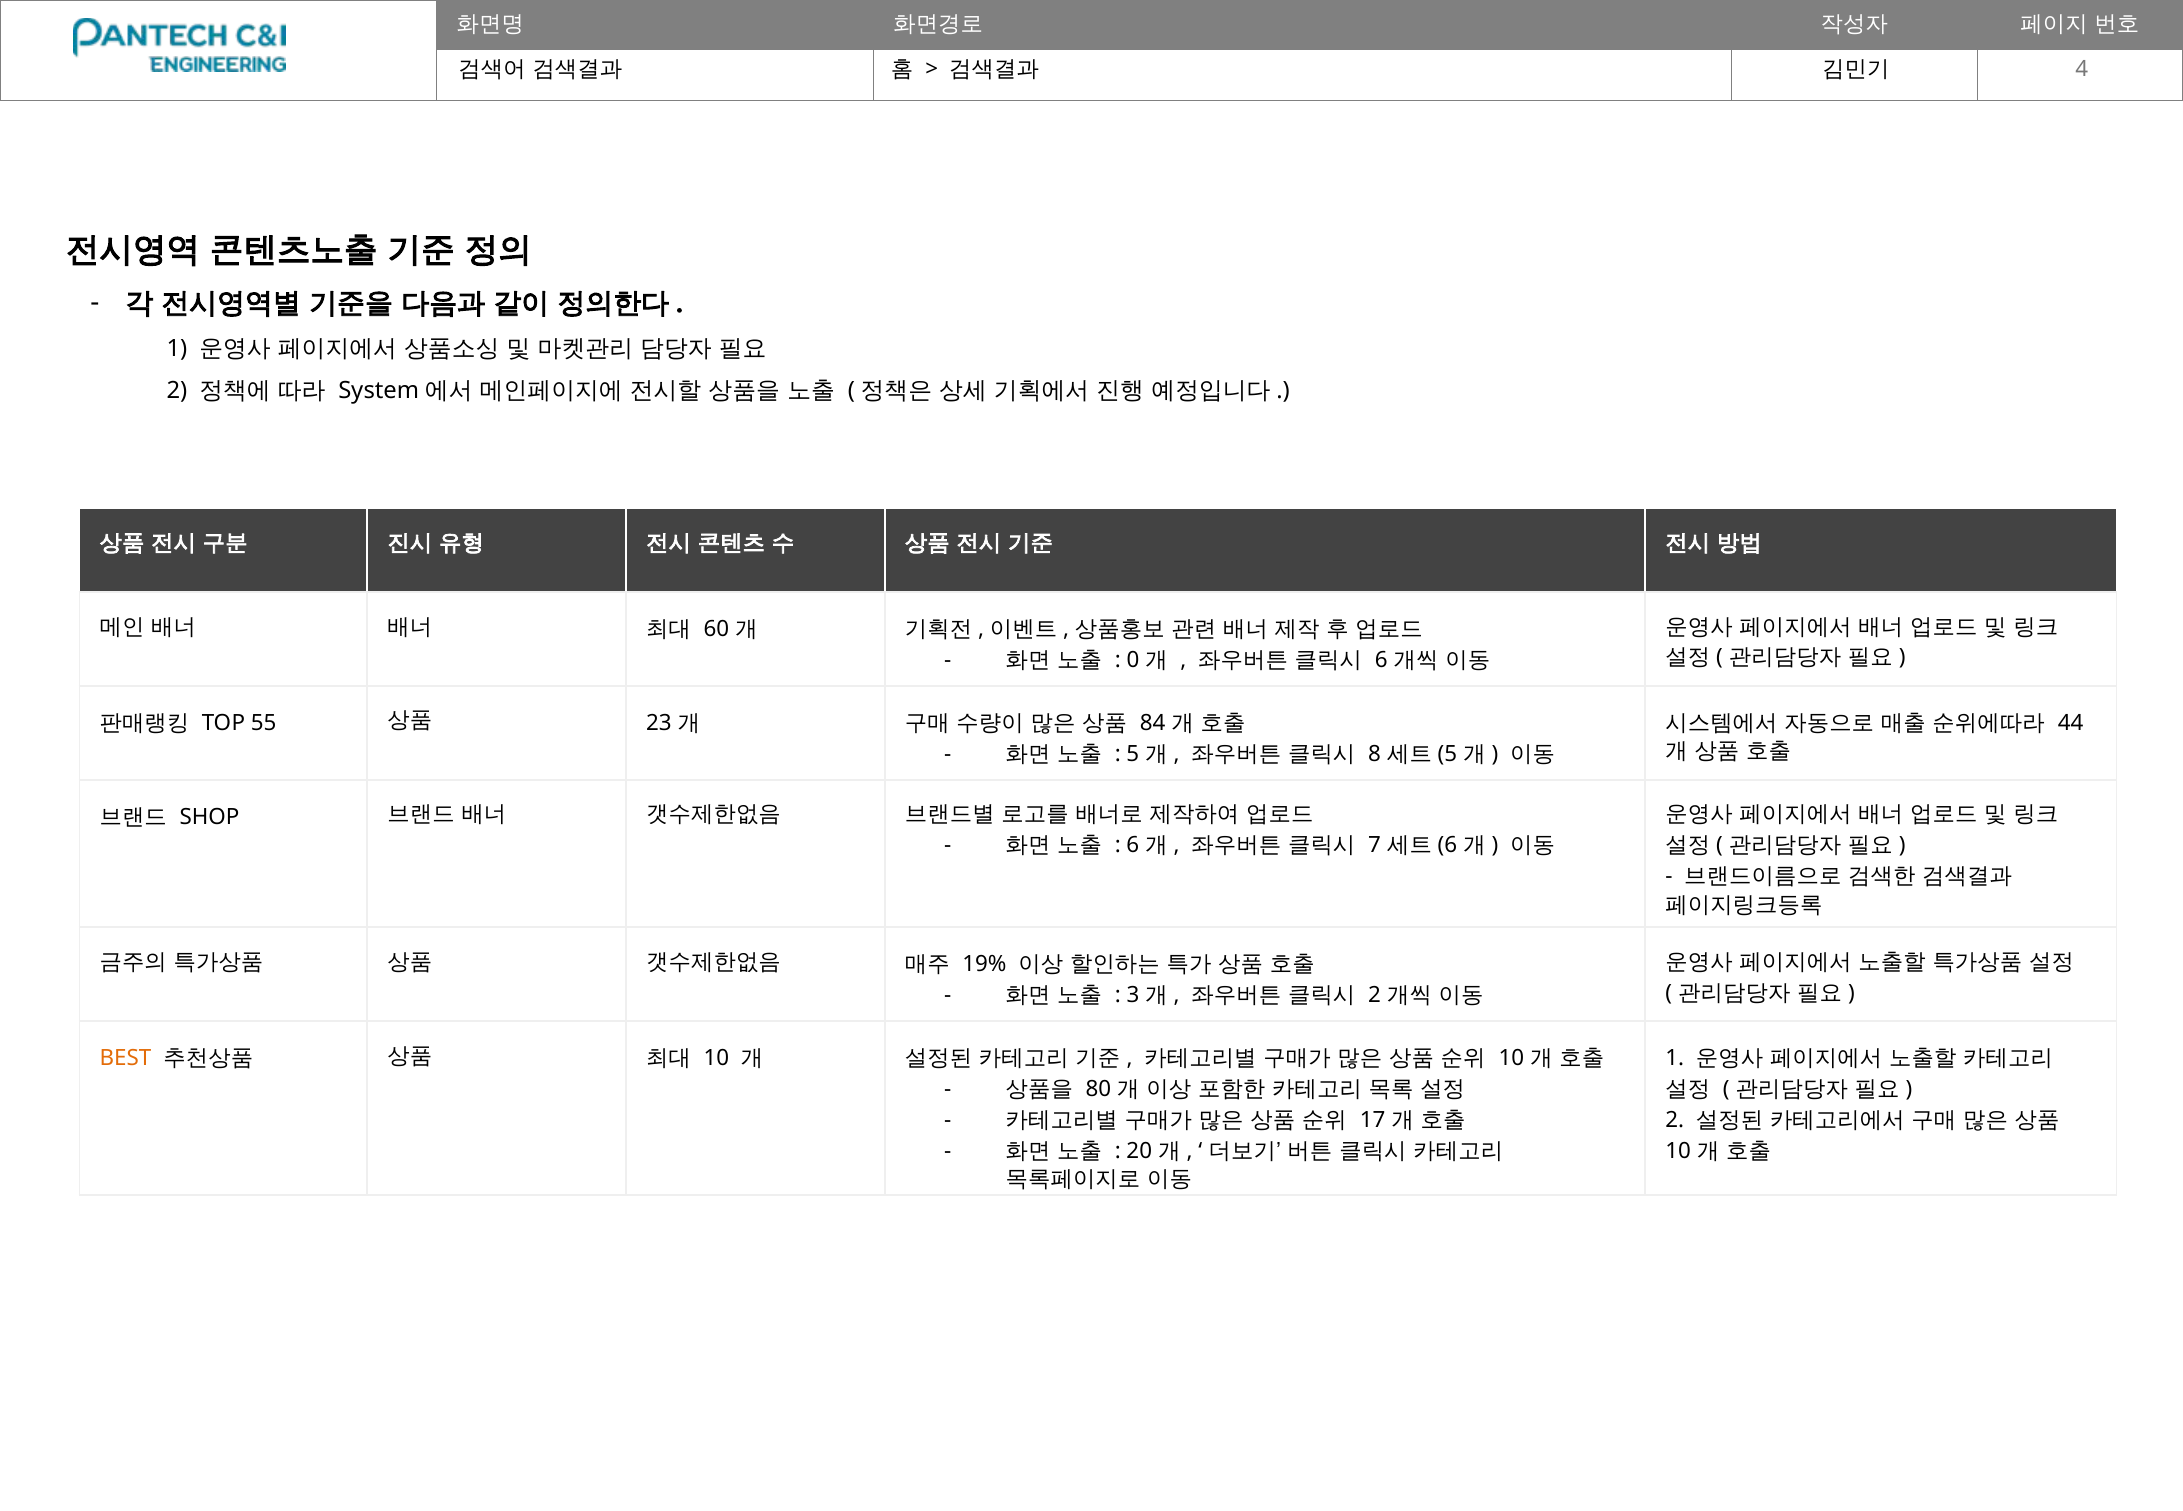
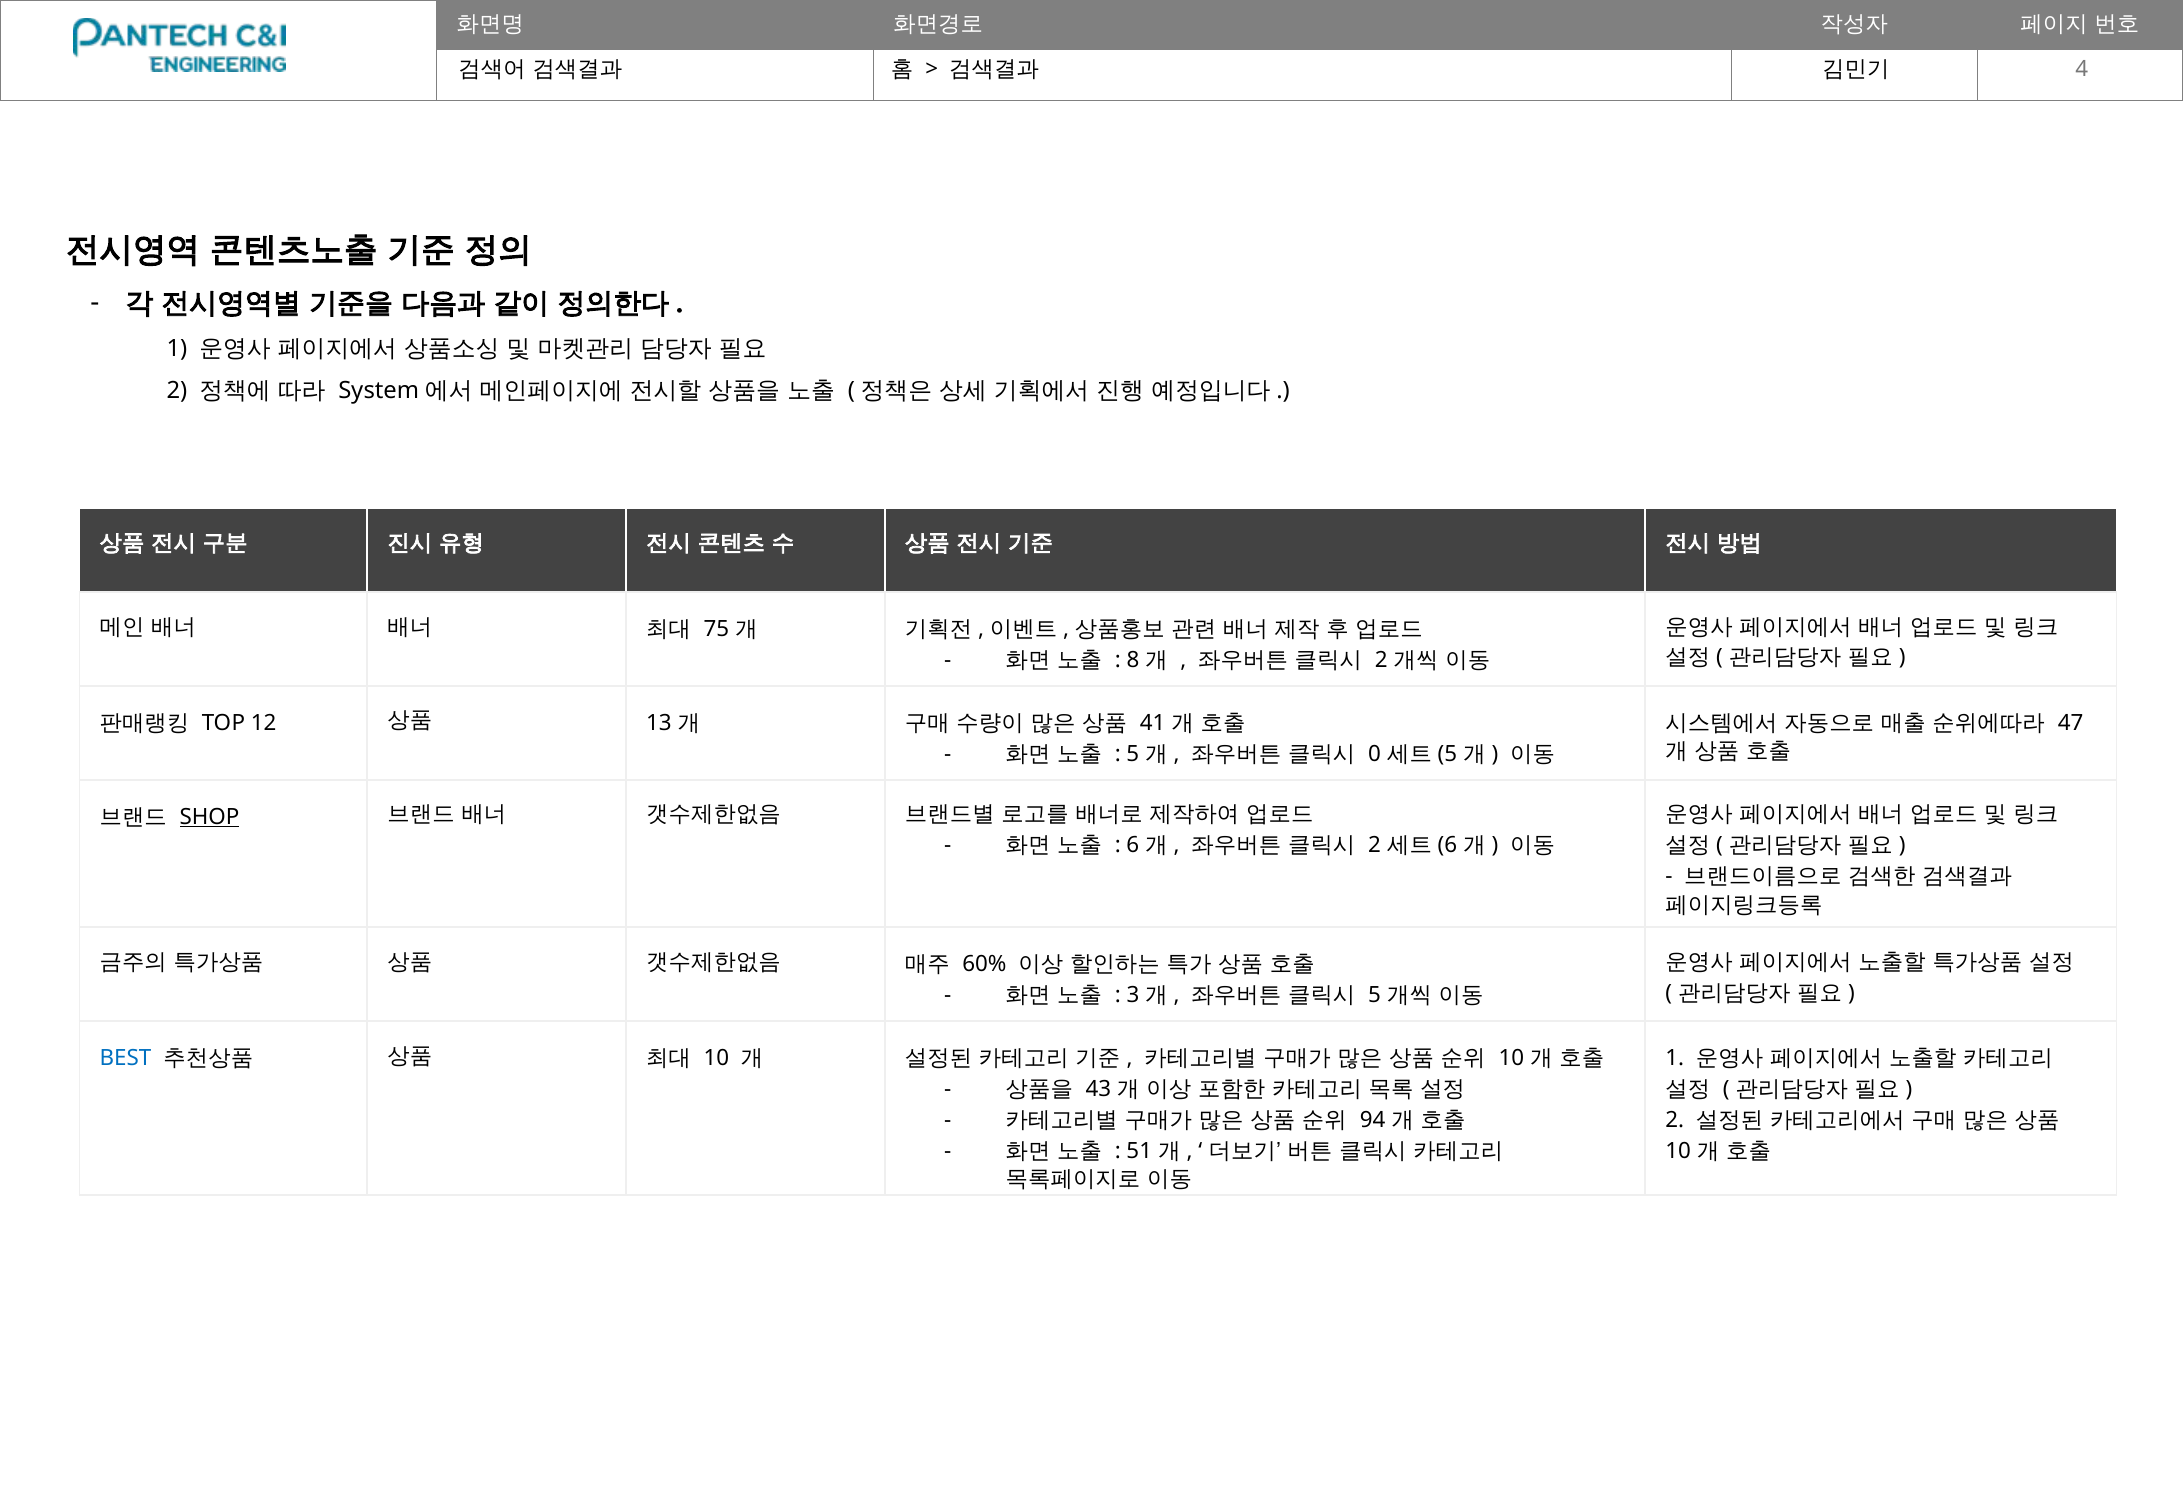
60: 60 -> 75 (716, 629)
0: 0 -> 8 (1133, 660)
6: 6 -> 2 (1381, 660)
55: 55 -> 12 (264, 723)
23: 23 -> 13 (659, 723)
84: 84 -> 41 (1153, 723)
44: 44 -> 47 (2071, 723)
8: 8 -> 0 (1375, 754)
SHOP underline: none -> present (209, 817)
7: 7 -> 2 (1375, 845)
19%: 19% -> 60% (984, 964)
2: 2 -> 5 (1375, 995)
BEST colour: orange -> blue (125, 1058)
80: 80 -> 43 (1098, 1089)
17: 17 -> 94 (1373, 1120)
20: 20 -> 51 (1139, 1151)
